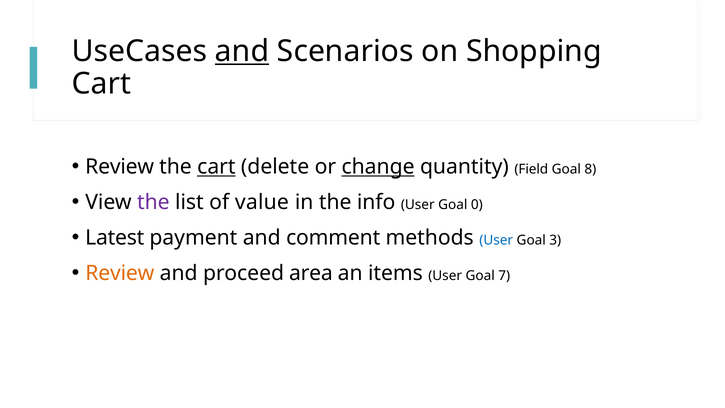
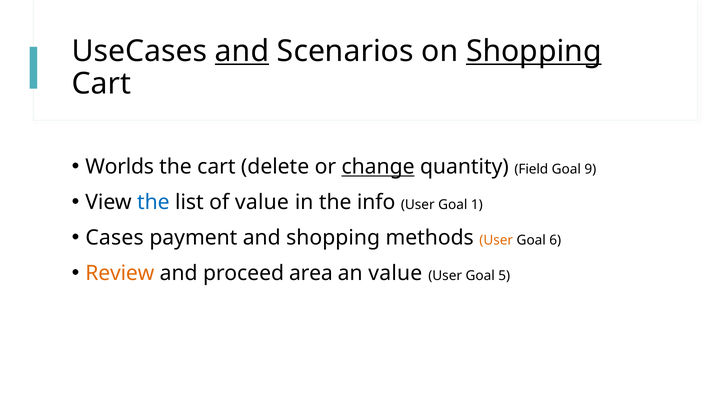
Shopping underline: none -> present (534, 51)
Review: Review -> Worlds (120, 167)
cart underline: present -> none (216, 167)
8: 8 -> 9 (590, 169)
the colour: purple -> blue (153, 202)
0: 0 -> 1 (477, 205)
Latest: Latest -> Cases (115, 238)
and comment: comment -> shopping (333, 238)
User colour: blue -> orange (496, 240)
3: 3 -> 6 (555, 240)
an items: items -> value (395, 273)
7: 7 -> 5 (504, 276)
